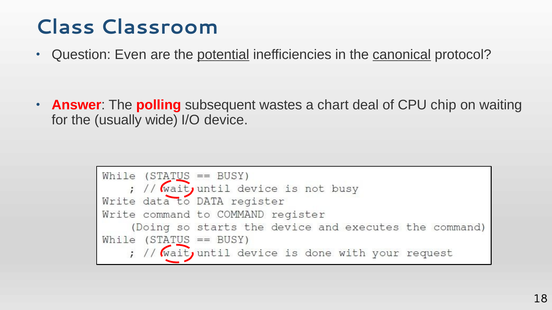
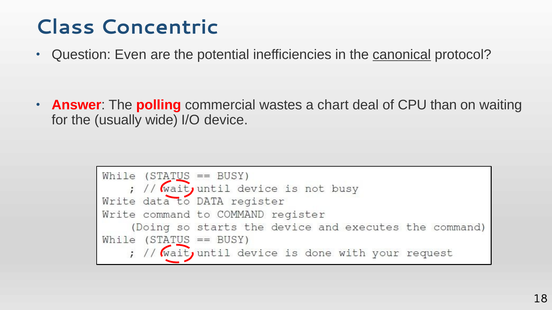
Classroom: Classroom -> Concentric (159, 27)
potential underline: present -> none (223, 55)
subsequent: subsequent -> commercial (220, 105)
chip: chip -> than (444, 105)
